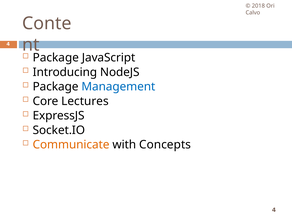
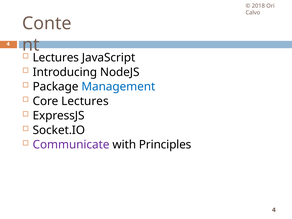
Package: Package -> Lectures (56, 58)
Communicate colour: orange -> purple (71, 145)
Concepts: Concepts -> Principles (165, 145)
